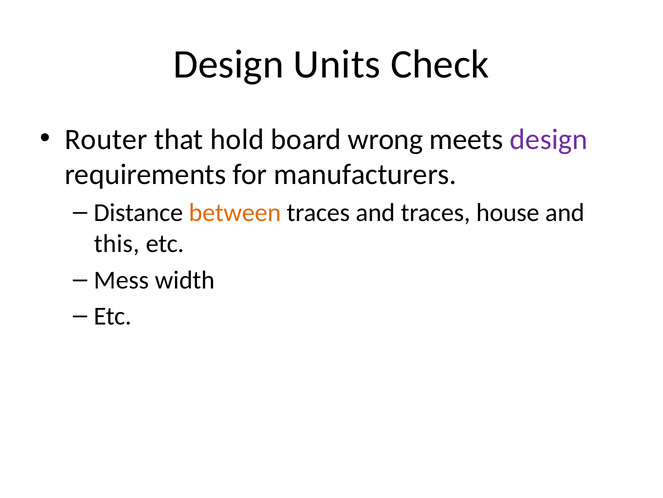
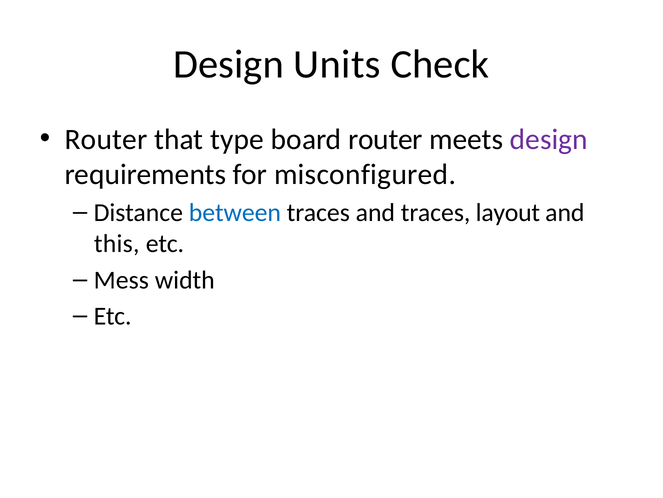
hold: hold -> type (237, 139)
board wrong: wrong -> router (385, 139)
manufacturers: manufacturers -> misconfigured (365, 174)
between colour: orange -> blue (235, 213)
house: house -> layout (508, 213)
